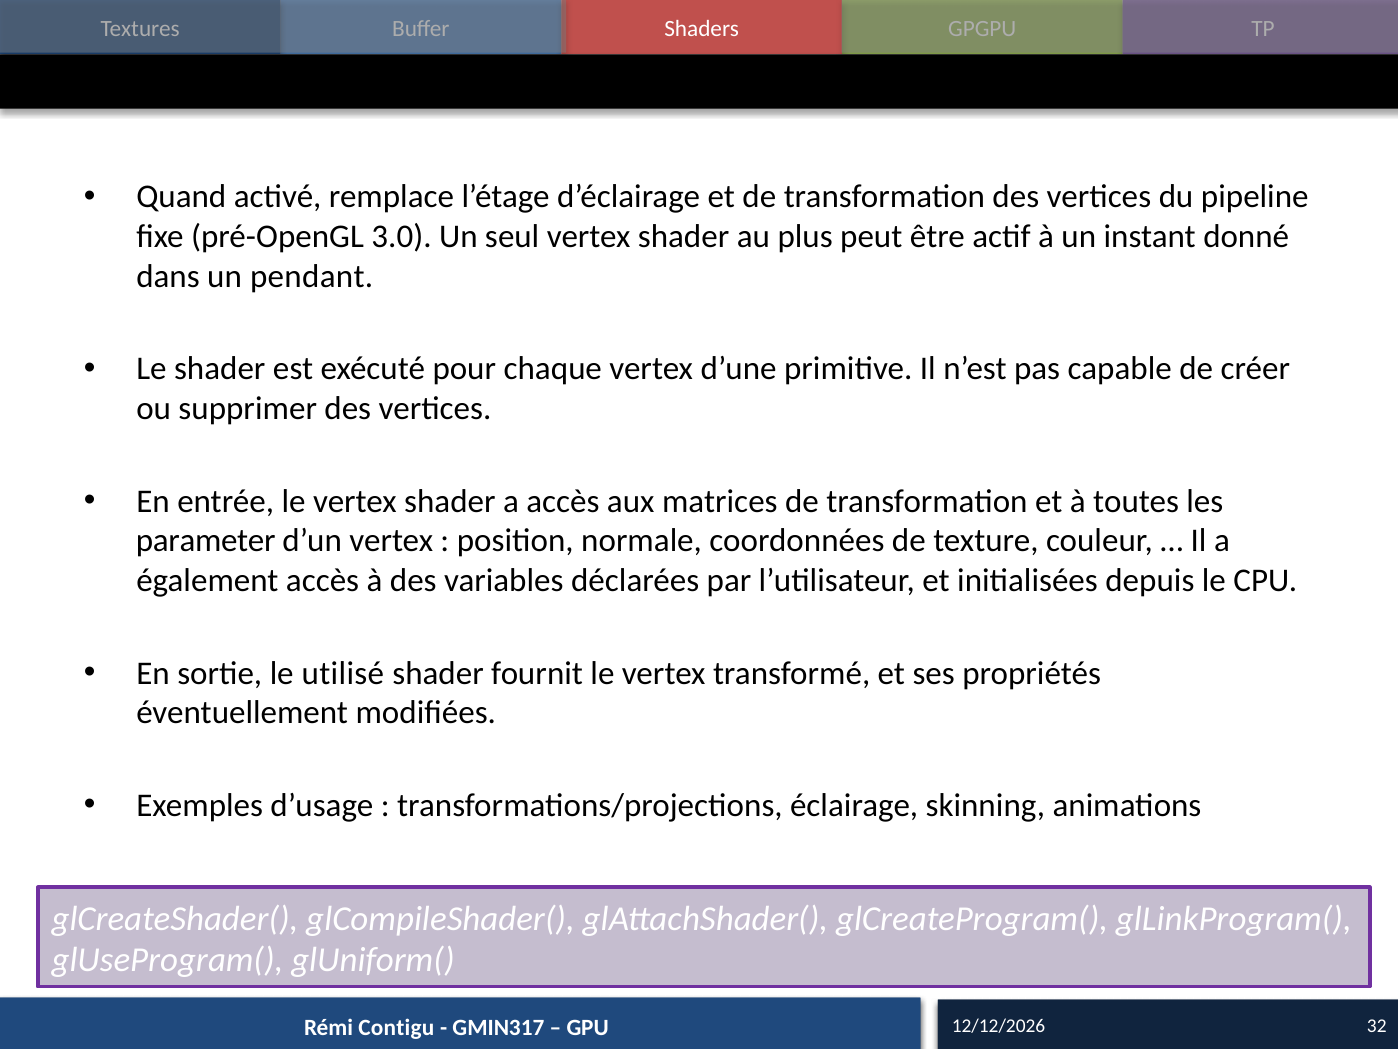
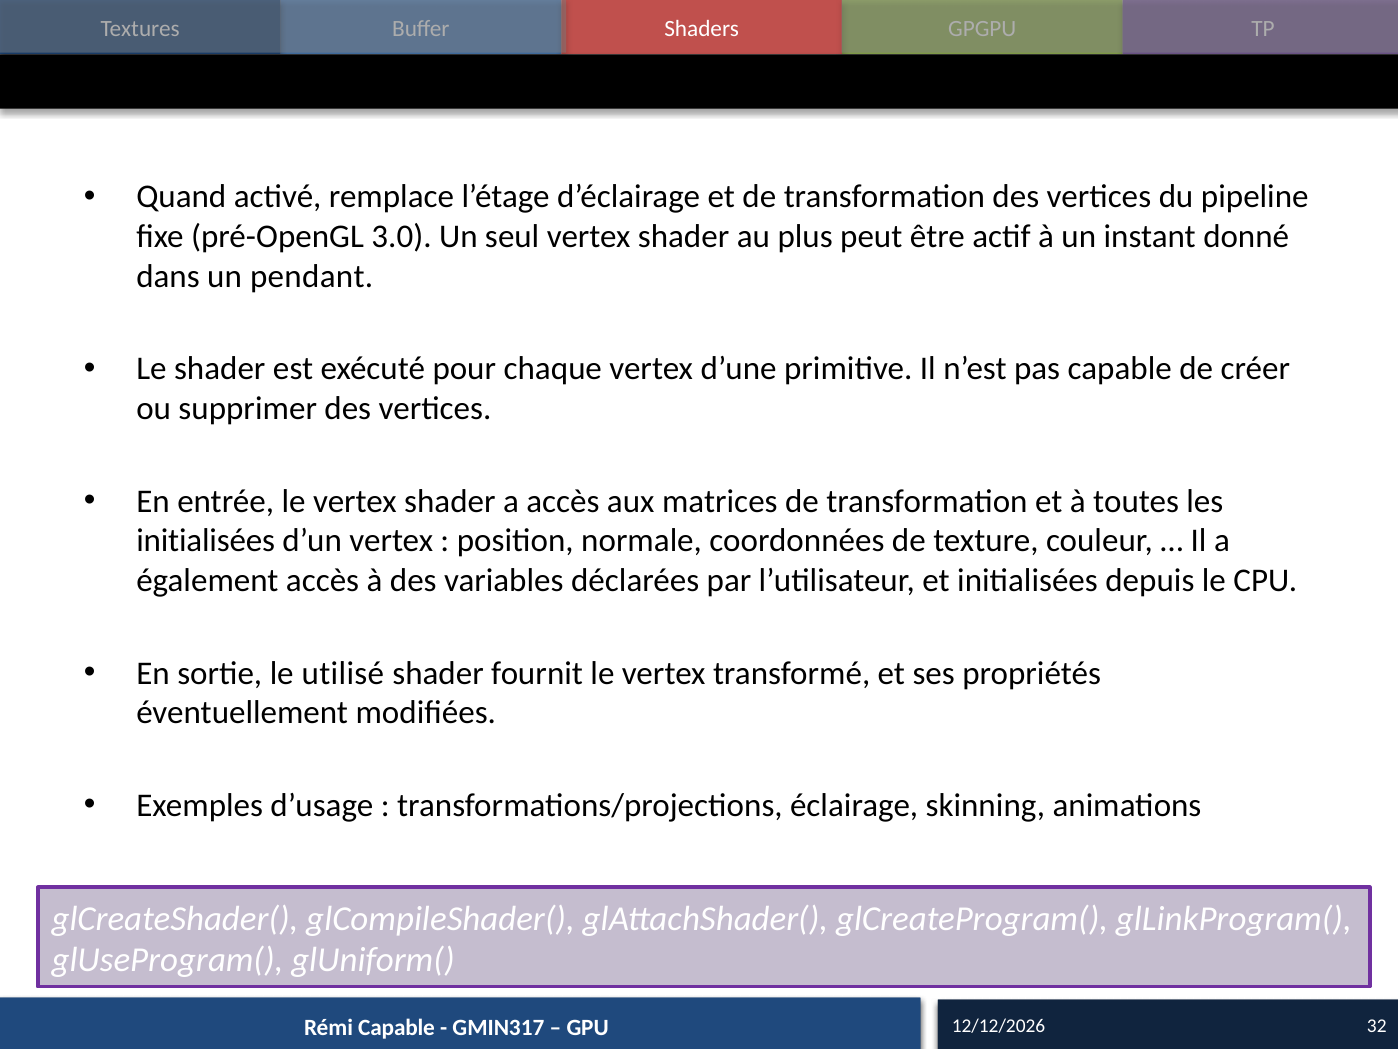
parameter: parameter -> initialisées (206, 541)
Rémi Contigu: Contigu -> Capable (397, 1027)
